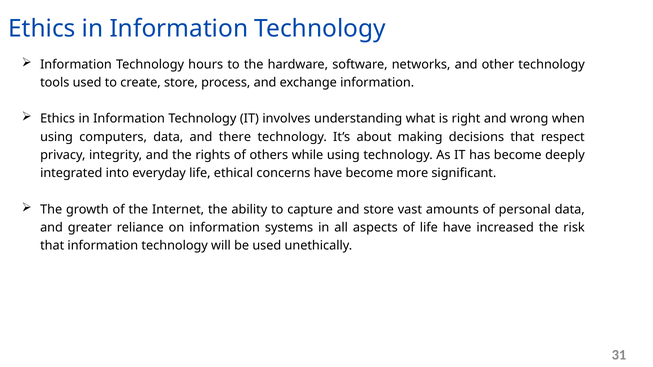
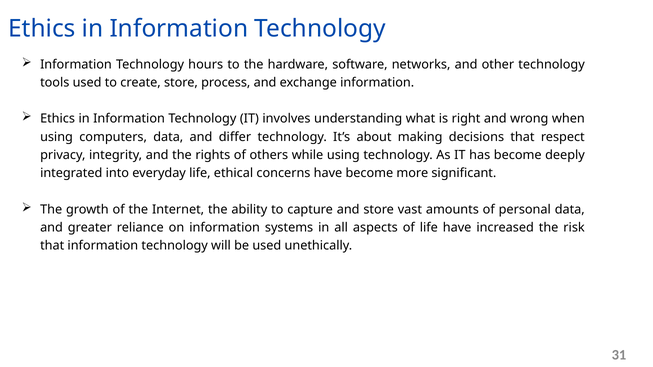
there: there -> differ (235, 137)
